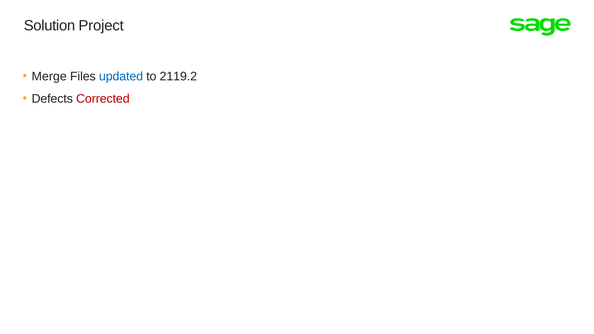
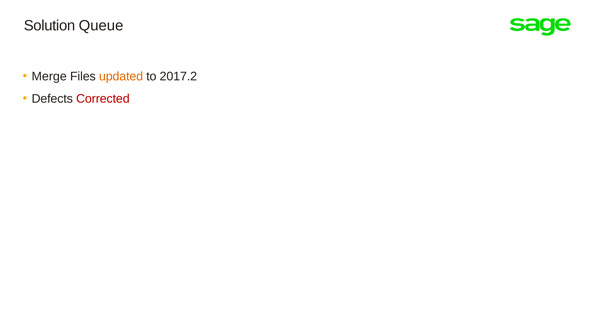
Project: Project -> Queue (101, 26)
updated colour: blue -> orange (121, 76)
2119.2: 2119.2 -> 2017.2 (178, 76)
